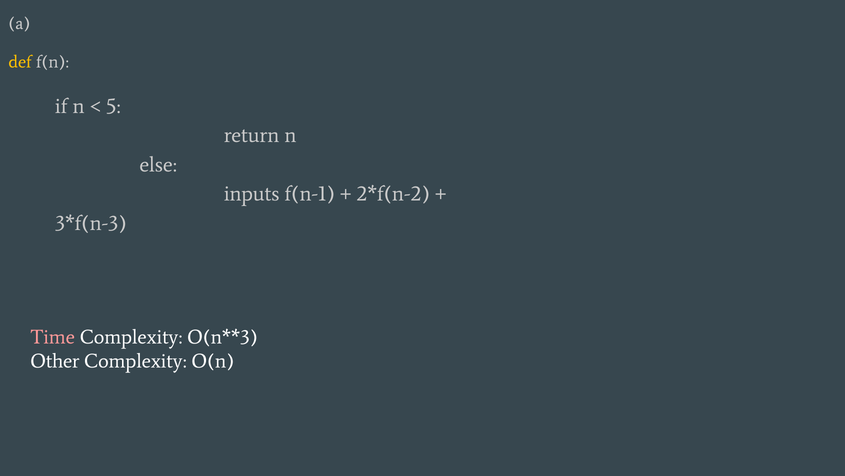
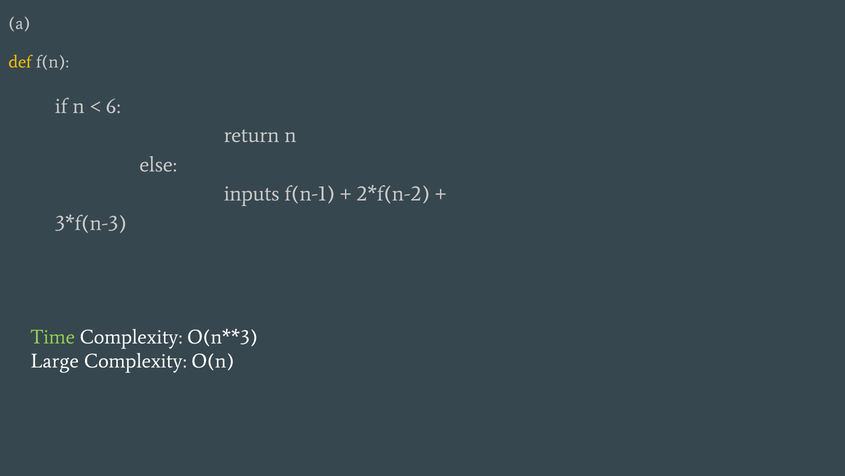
5: 5 -> 6 (113, 106)
Time colour: pink -> light green (53, 337)
Other: Other -> Large (55, 360)
